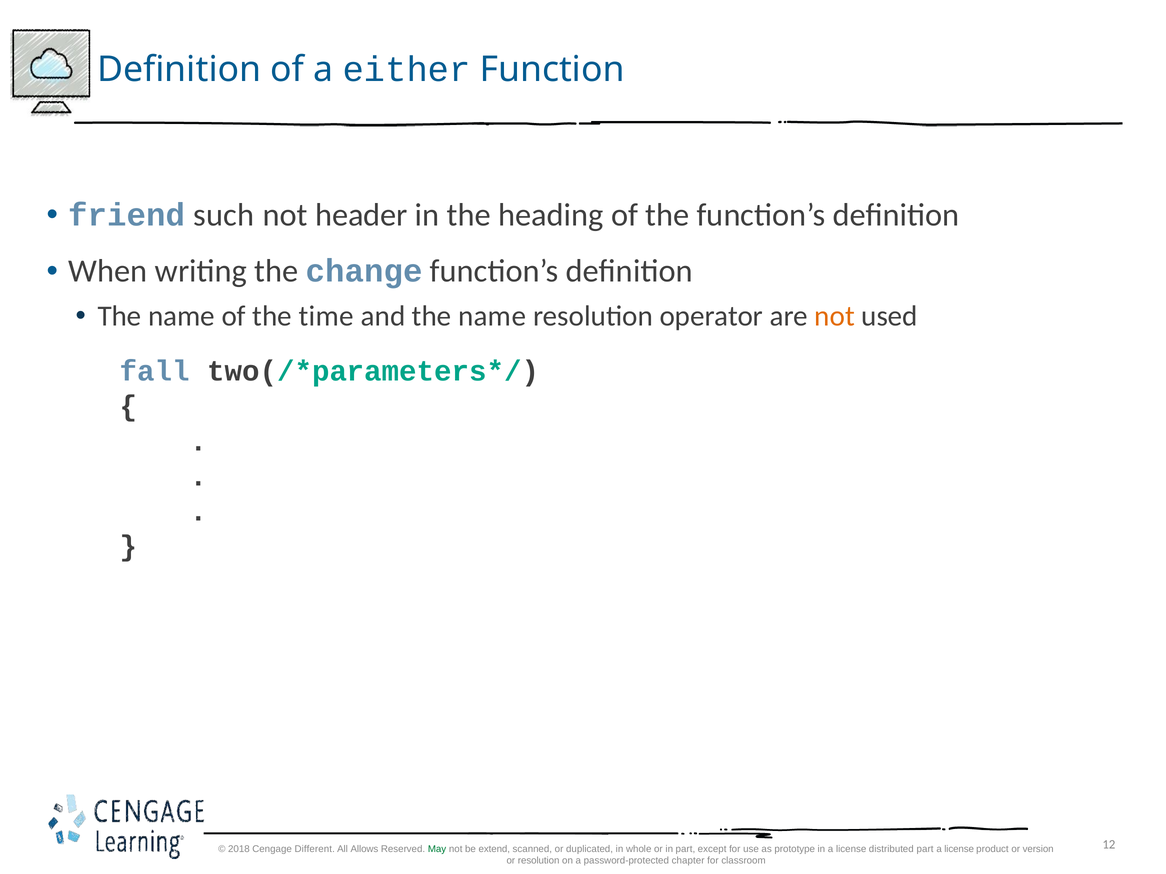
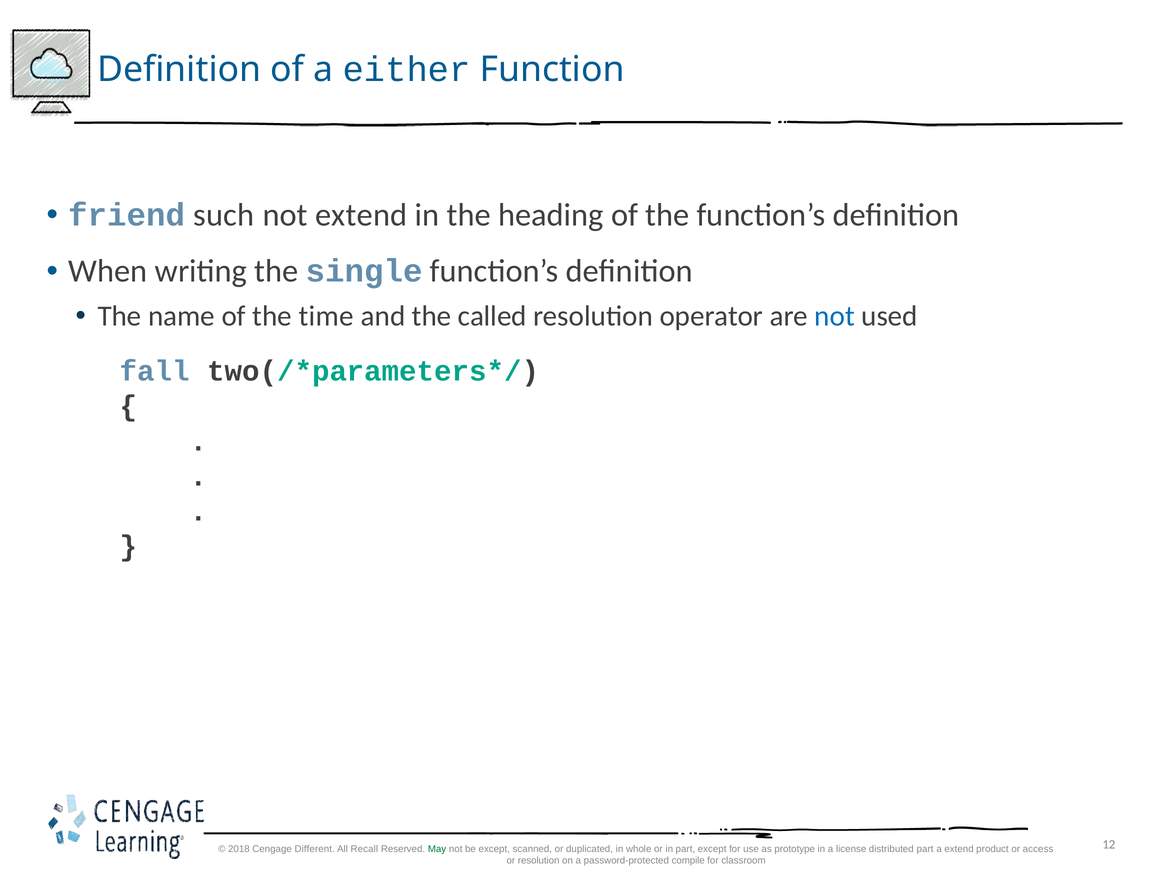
not header: header -> extend (361, 215)
change: change -> single (364, 271)
and the name: name -> called (492, 316)
not colour: orange -> blue (835, 316)
Allows: Allows -> Recall (364, 849)
be extend: extend -> except (494, 849)
license: license -> extend (959, 849)
version: version -> access (1038, 849)
chapter: chapter -> compile (688, 861)
